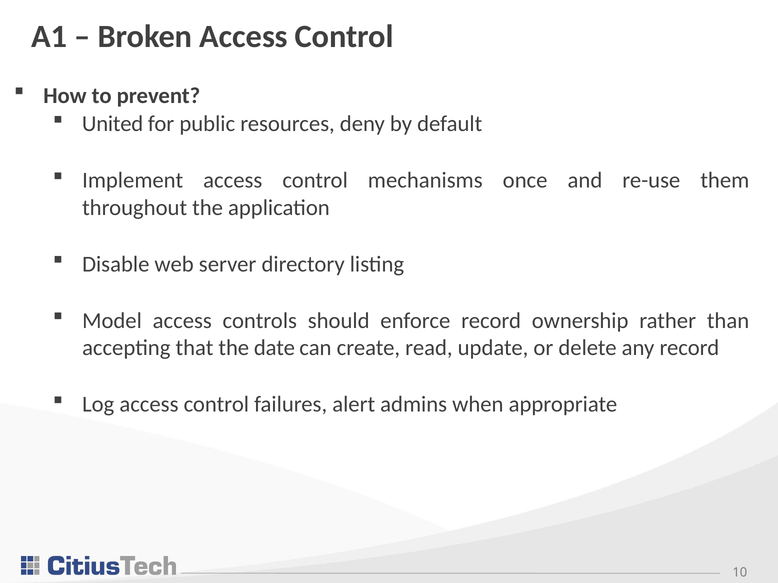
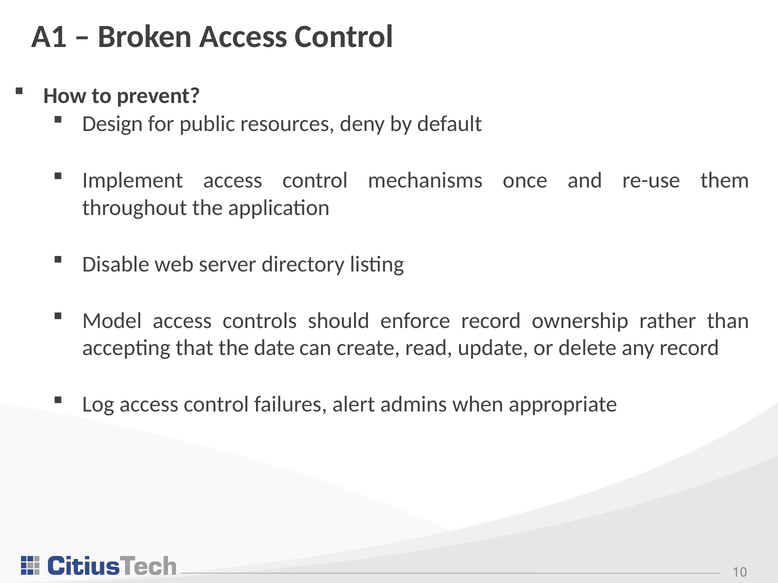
United: United -> Design (113, 124)
